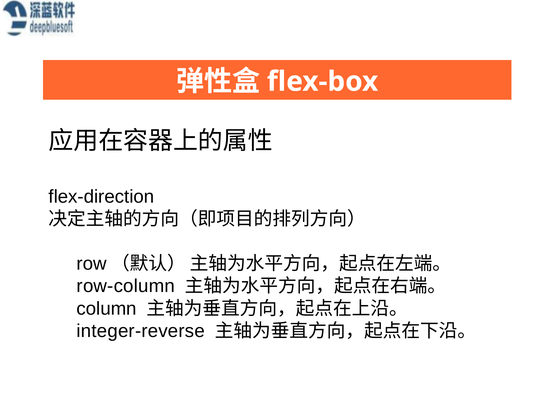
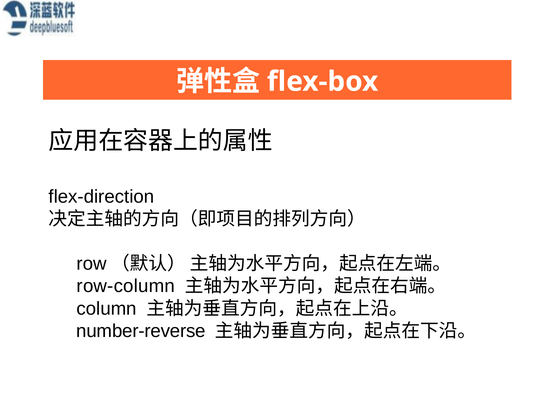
integer-reverse: integer-reverse -> number-reverse (141, 331)
